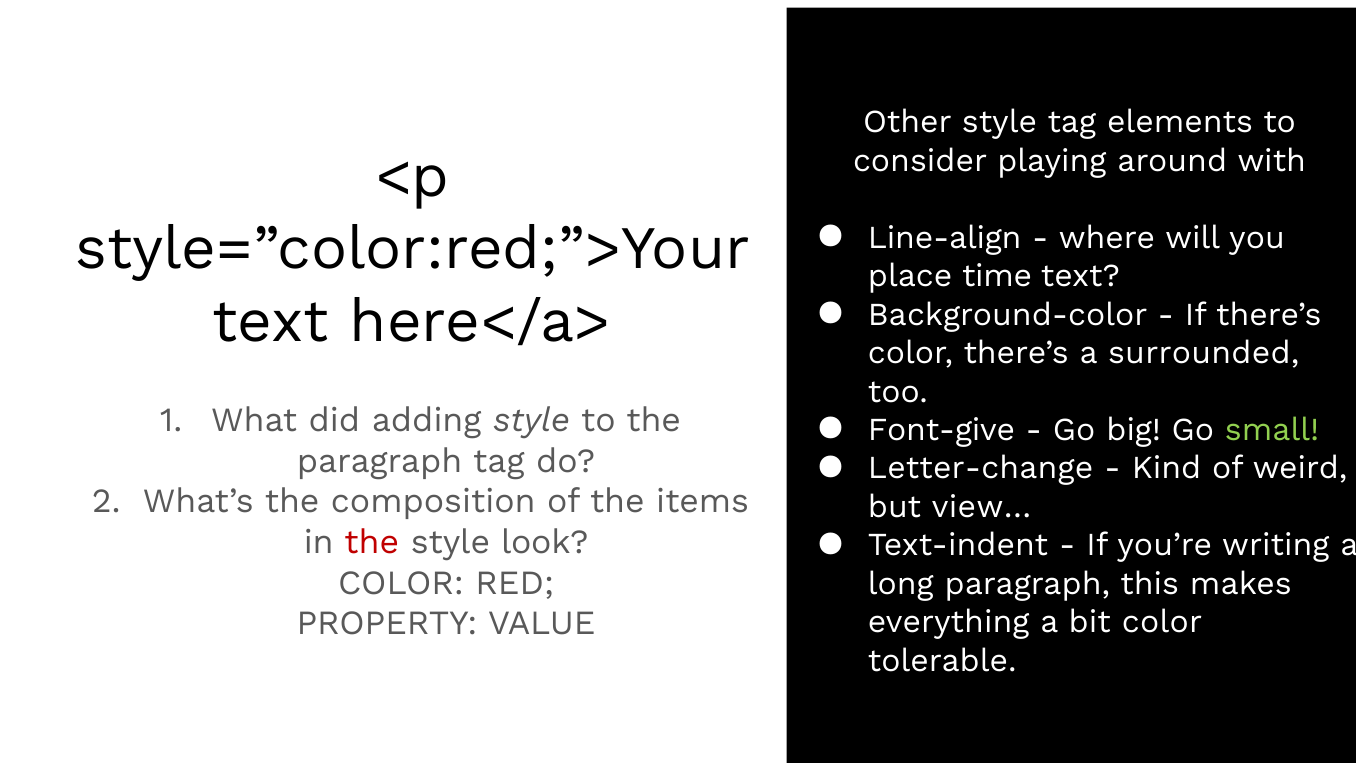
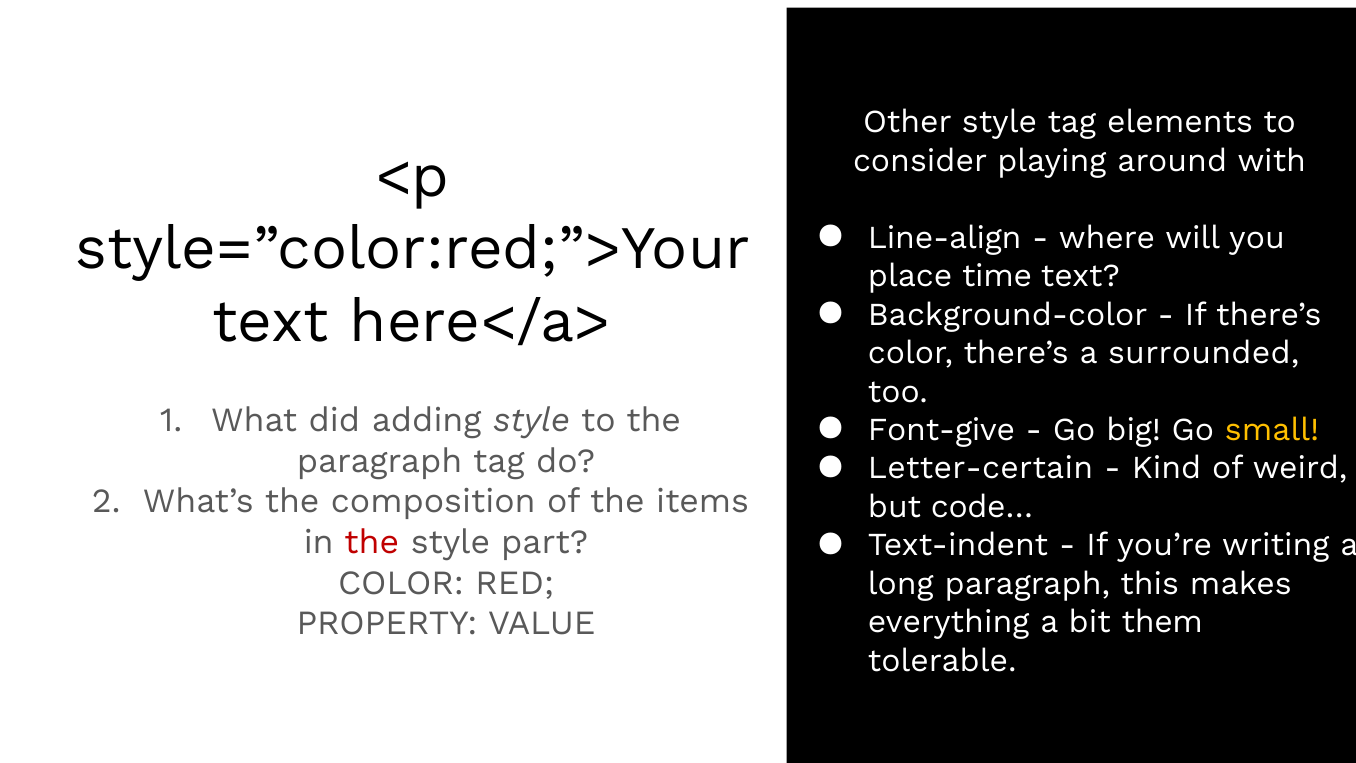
small colour: light green -> yellow (1272, 430)
Letter-change: Letter-change -> Letter-certain (981, 468)
view…: view… -> code… (982, 507)
look: look -> part (545, 542)
bit color: color -> them (1162, 622)
